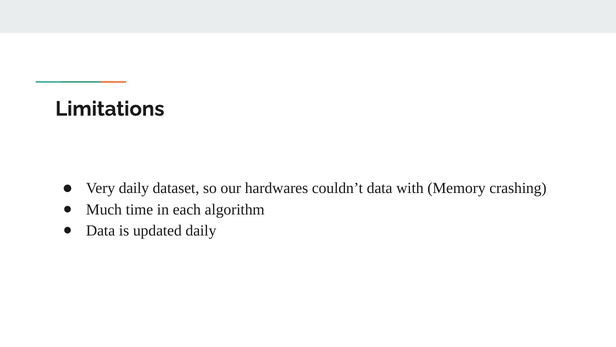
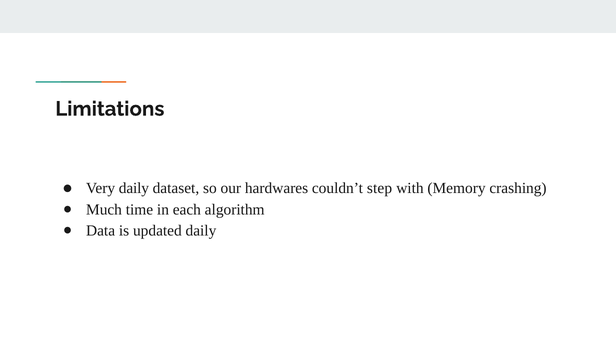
couldn’t data: data -> step (380, 188)
